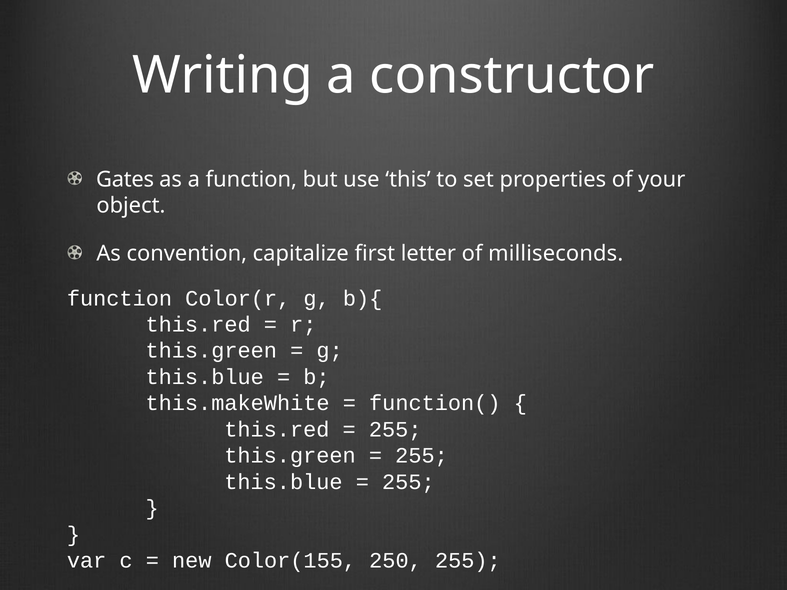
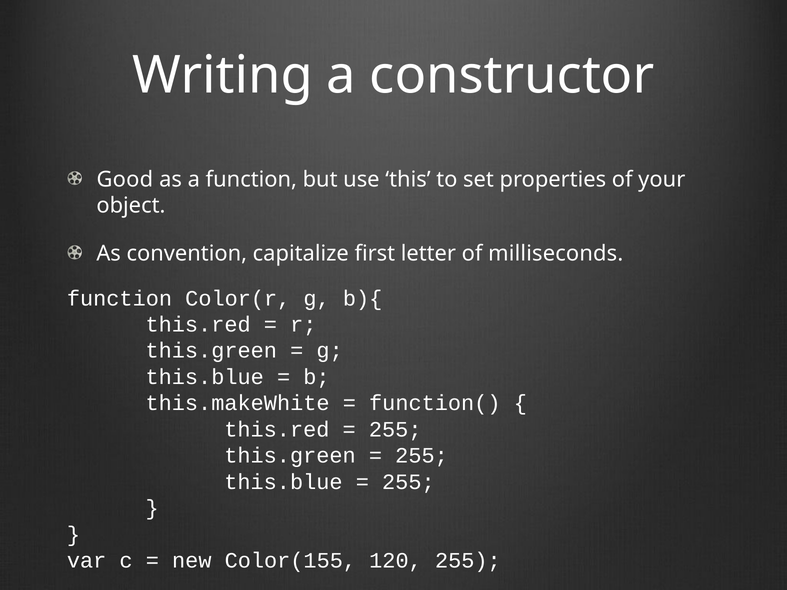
Gates: Gates -> Good (125, 179)
250: 250 -> 120 (395, 561)
